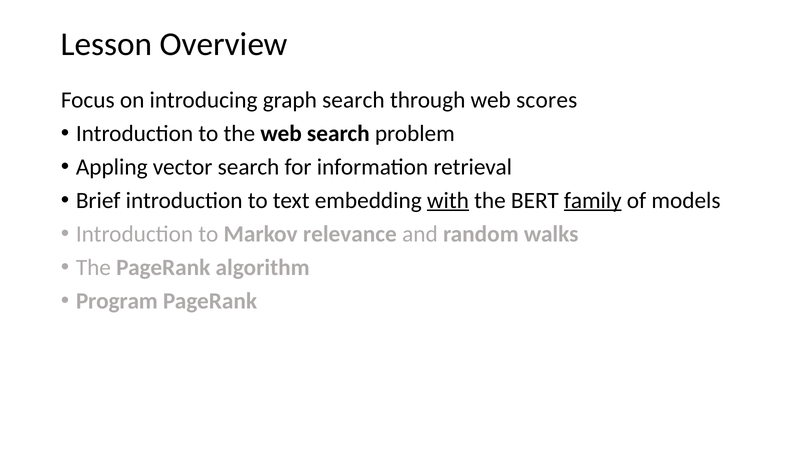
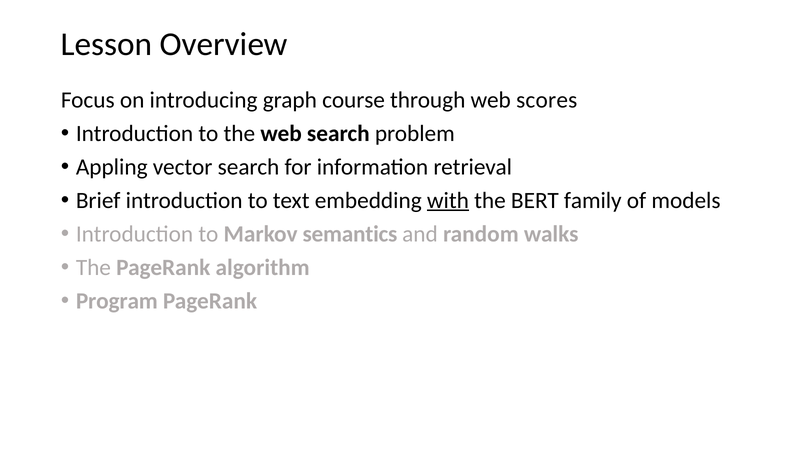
graph search: search -> course (354, 100)
family underline: present -> none (593, 201)
relevance: relevance -> semantics (350, 234)
